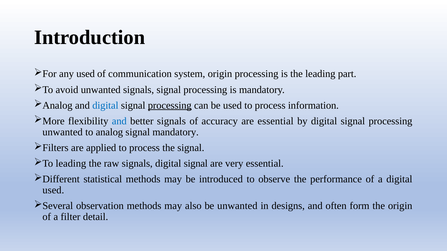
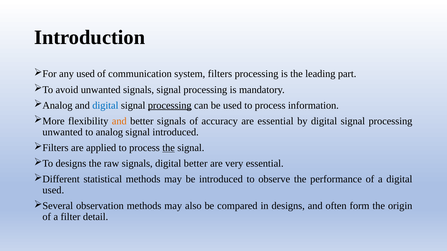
system origin: origin -> filters (220, 74)
and colour: blue -> orange (119, 121)
signal mandatory: mandatory -> introduced (176, 132)
the underline: none -> present (169, 148)
leading: leading -> designs (71, 164)
signals digital signal: signal -> better (196, 164)
be unwanted: unwanted -> compared (237, 206)
